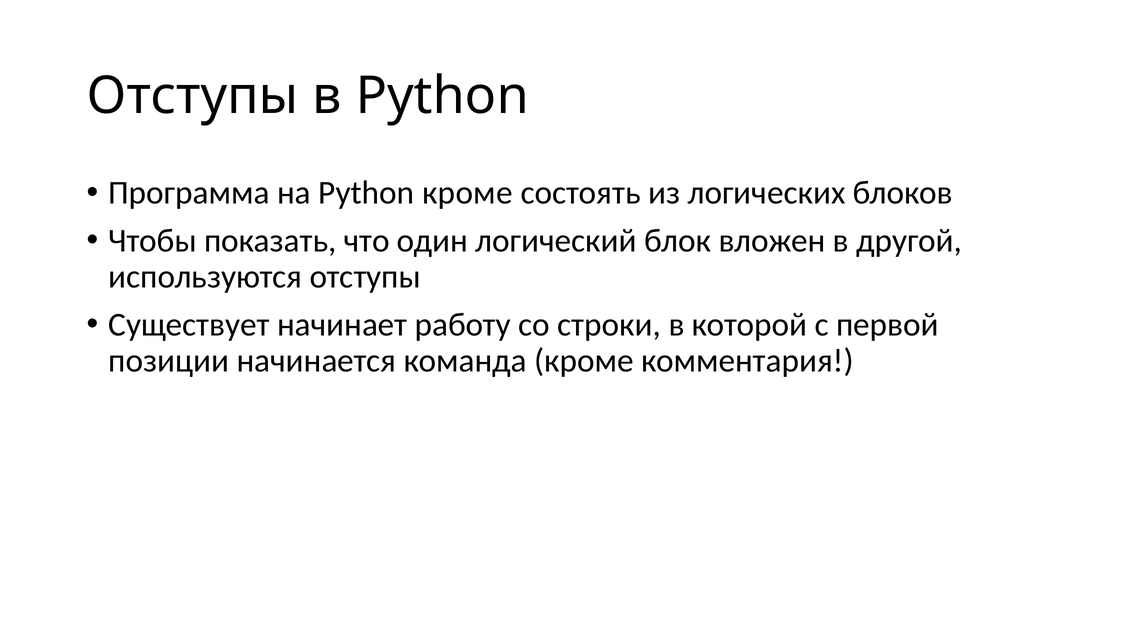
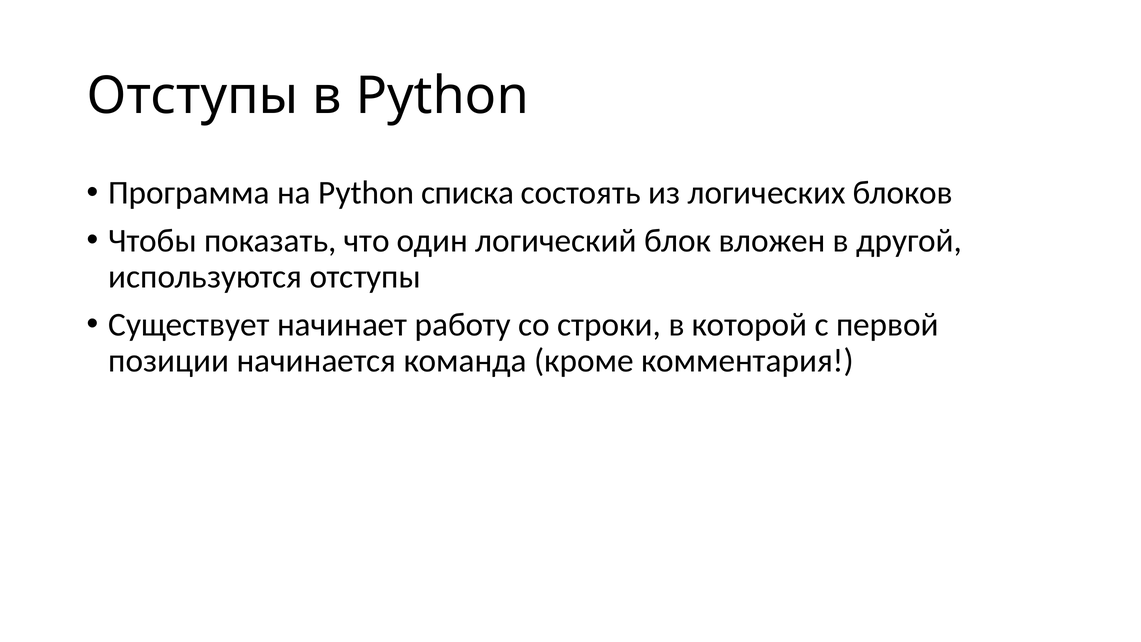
Python кроме: кроме -> списка (468, 193)
